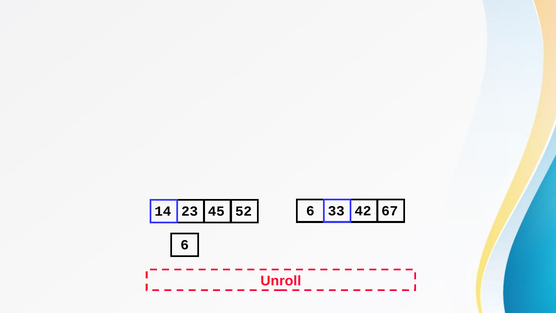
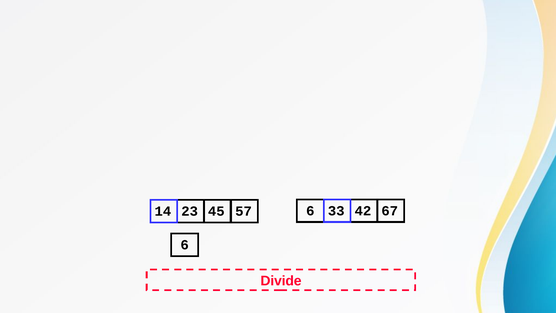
52: 52 -> 57 (244, 211)
Unroll: Unroll -> Divide (281, 281)
